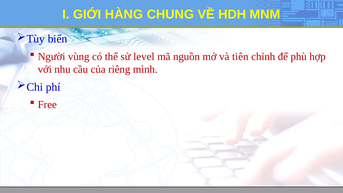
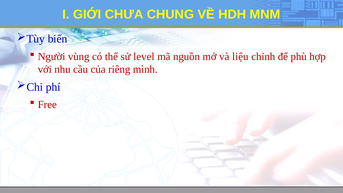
HÀNG: HÀNG -> CHƯA (124, 14)
tiên: tiên -> liệu (240, 56)
